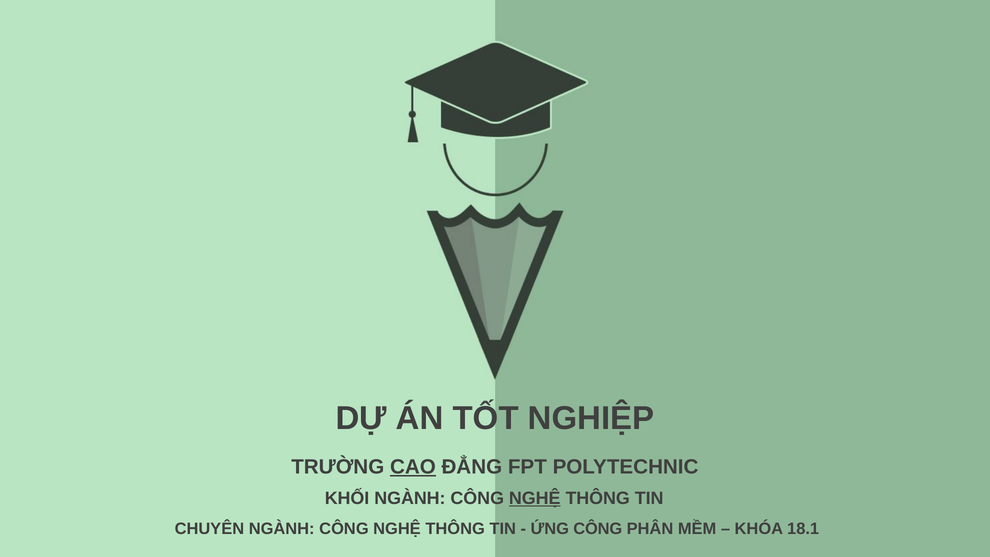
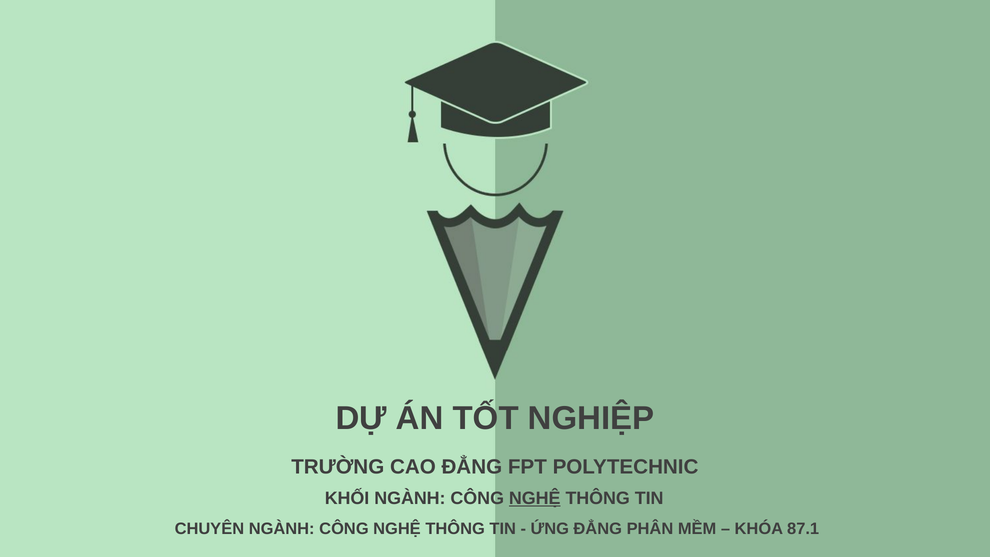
CAO underline: present -> none (413, 467)
ỨNG CÔNG: CÔNG -> ĐẲNG (598, 529)
18.1: 18.1 -> 87.1 (803, 529)
